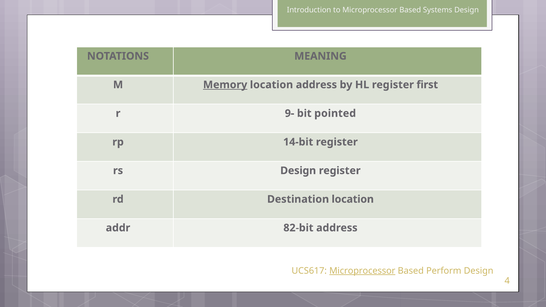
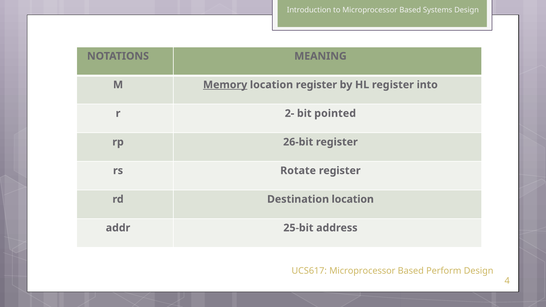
location address: address -> register (316, 85)
first: first -> into (427, 85)
9-: 9- -> 2- (290, 113)
14-bit: 14-bit -> 26-bit (298, 142)
rs Design: Design -> Rotate (298, 171)
82-bit: 82-bit -> 25-bit (298, 228)
Microprocessor underline: present -> none (362, 271)
